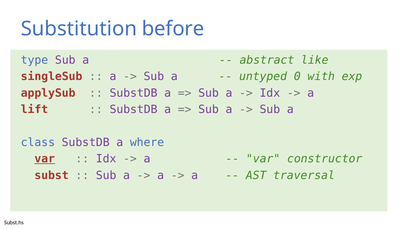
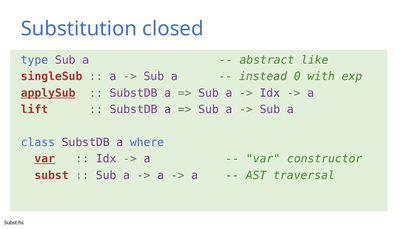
before: before -> closed (173, 29)
untyped: untyped -> instead (263, 77)
applySub underline: none -> present (48, 93)
